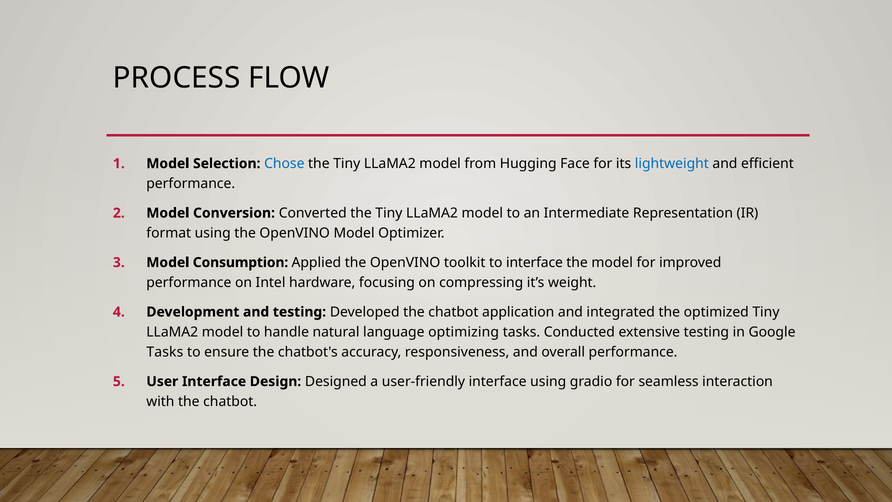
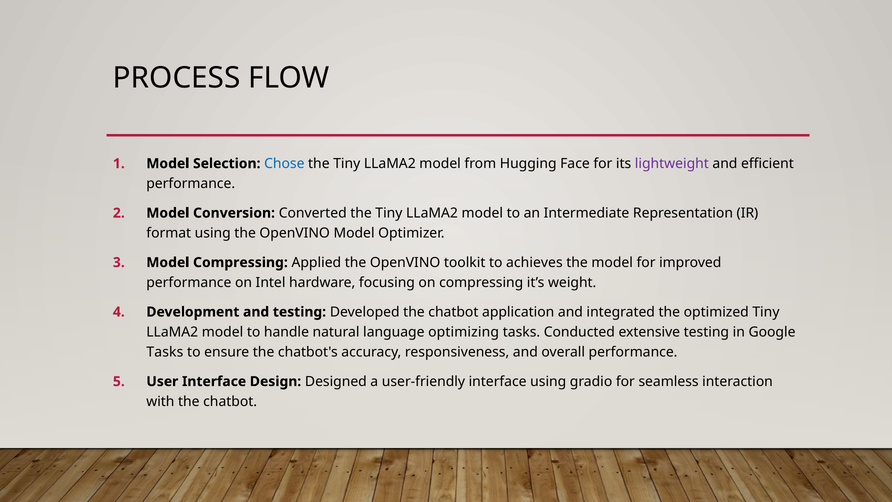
lightweight colour: blue -> purple (672, 163)
Model Consumption: Consumption -> Compressing (240, 262)
to interface: interface -> achieves (534, 262)
